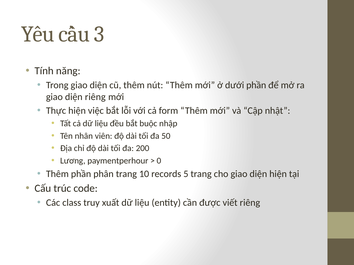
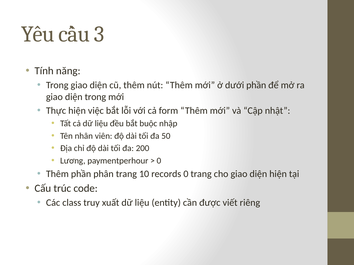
diện riêng: riêng -> trong (95, 97)
records 5: 5 -> 0 (186, 174)
